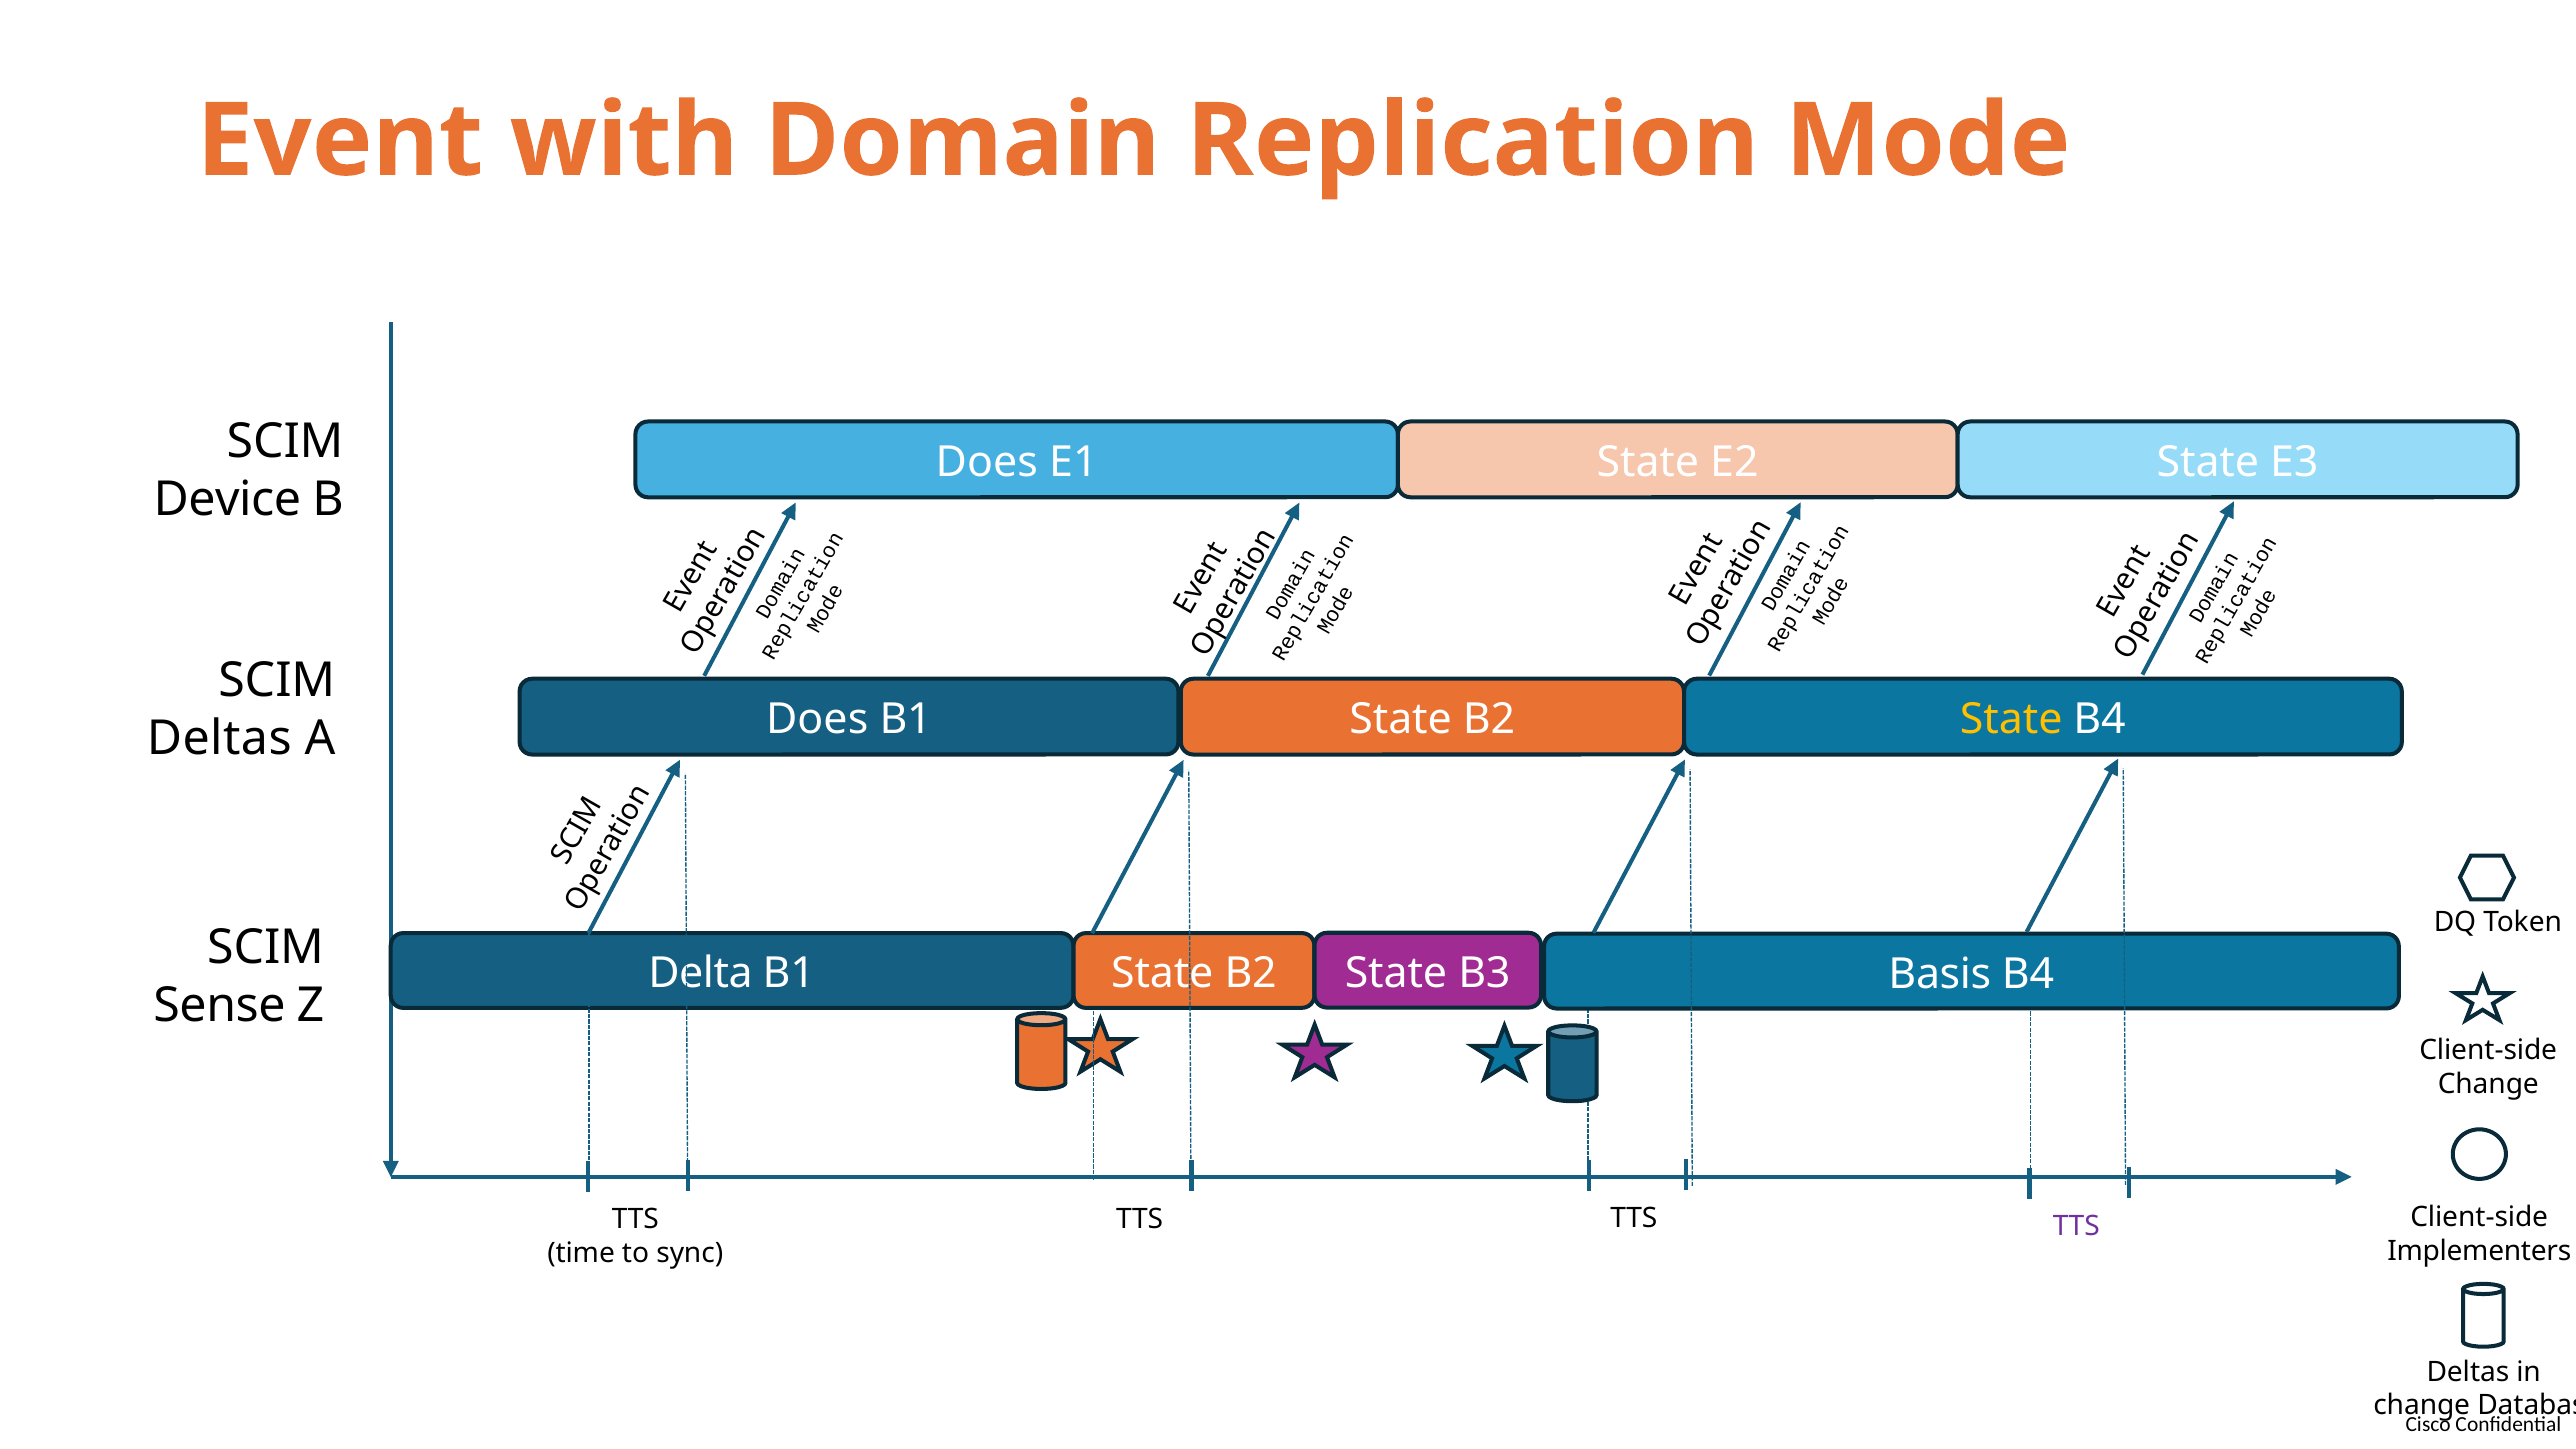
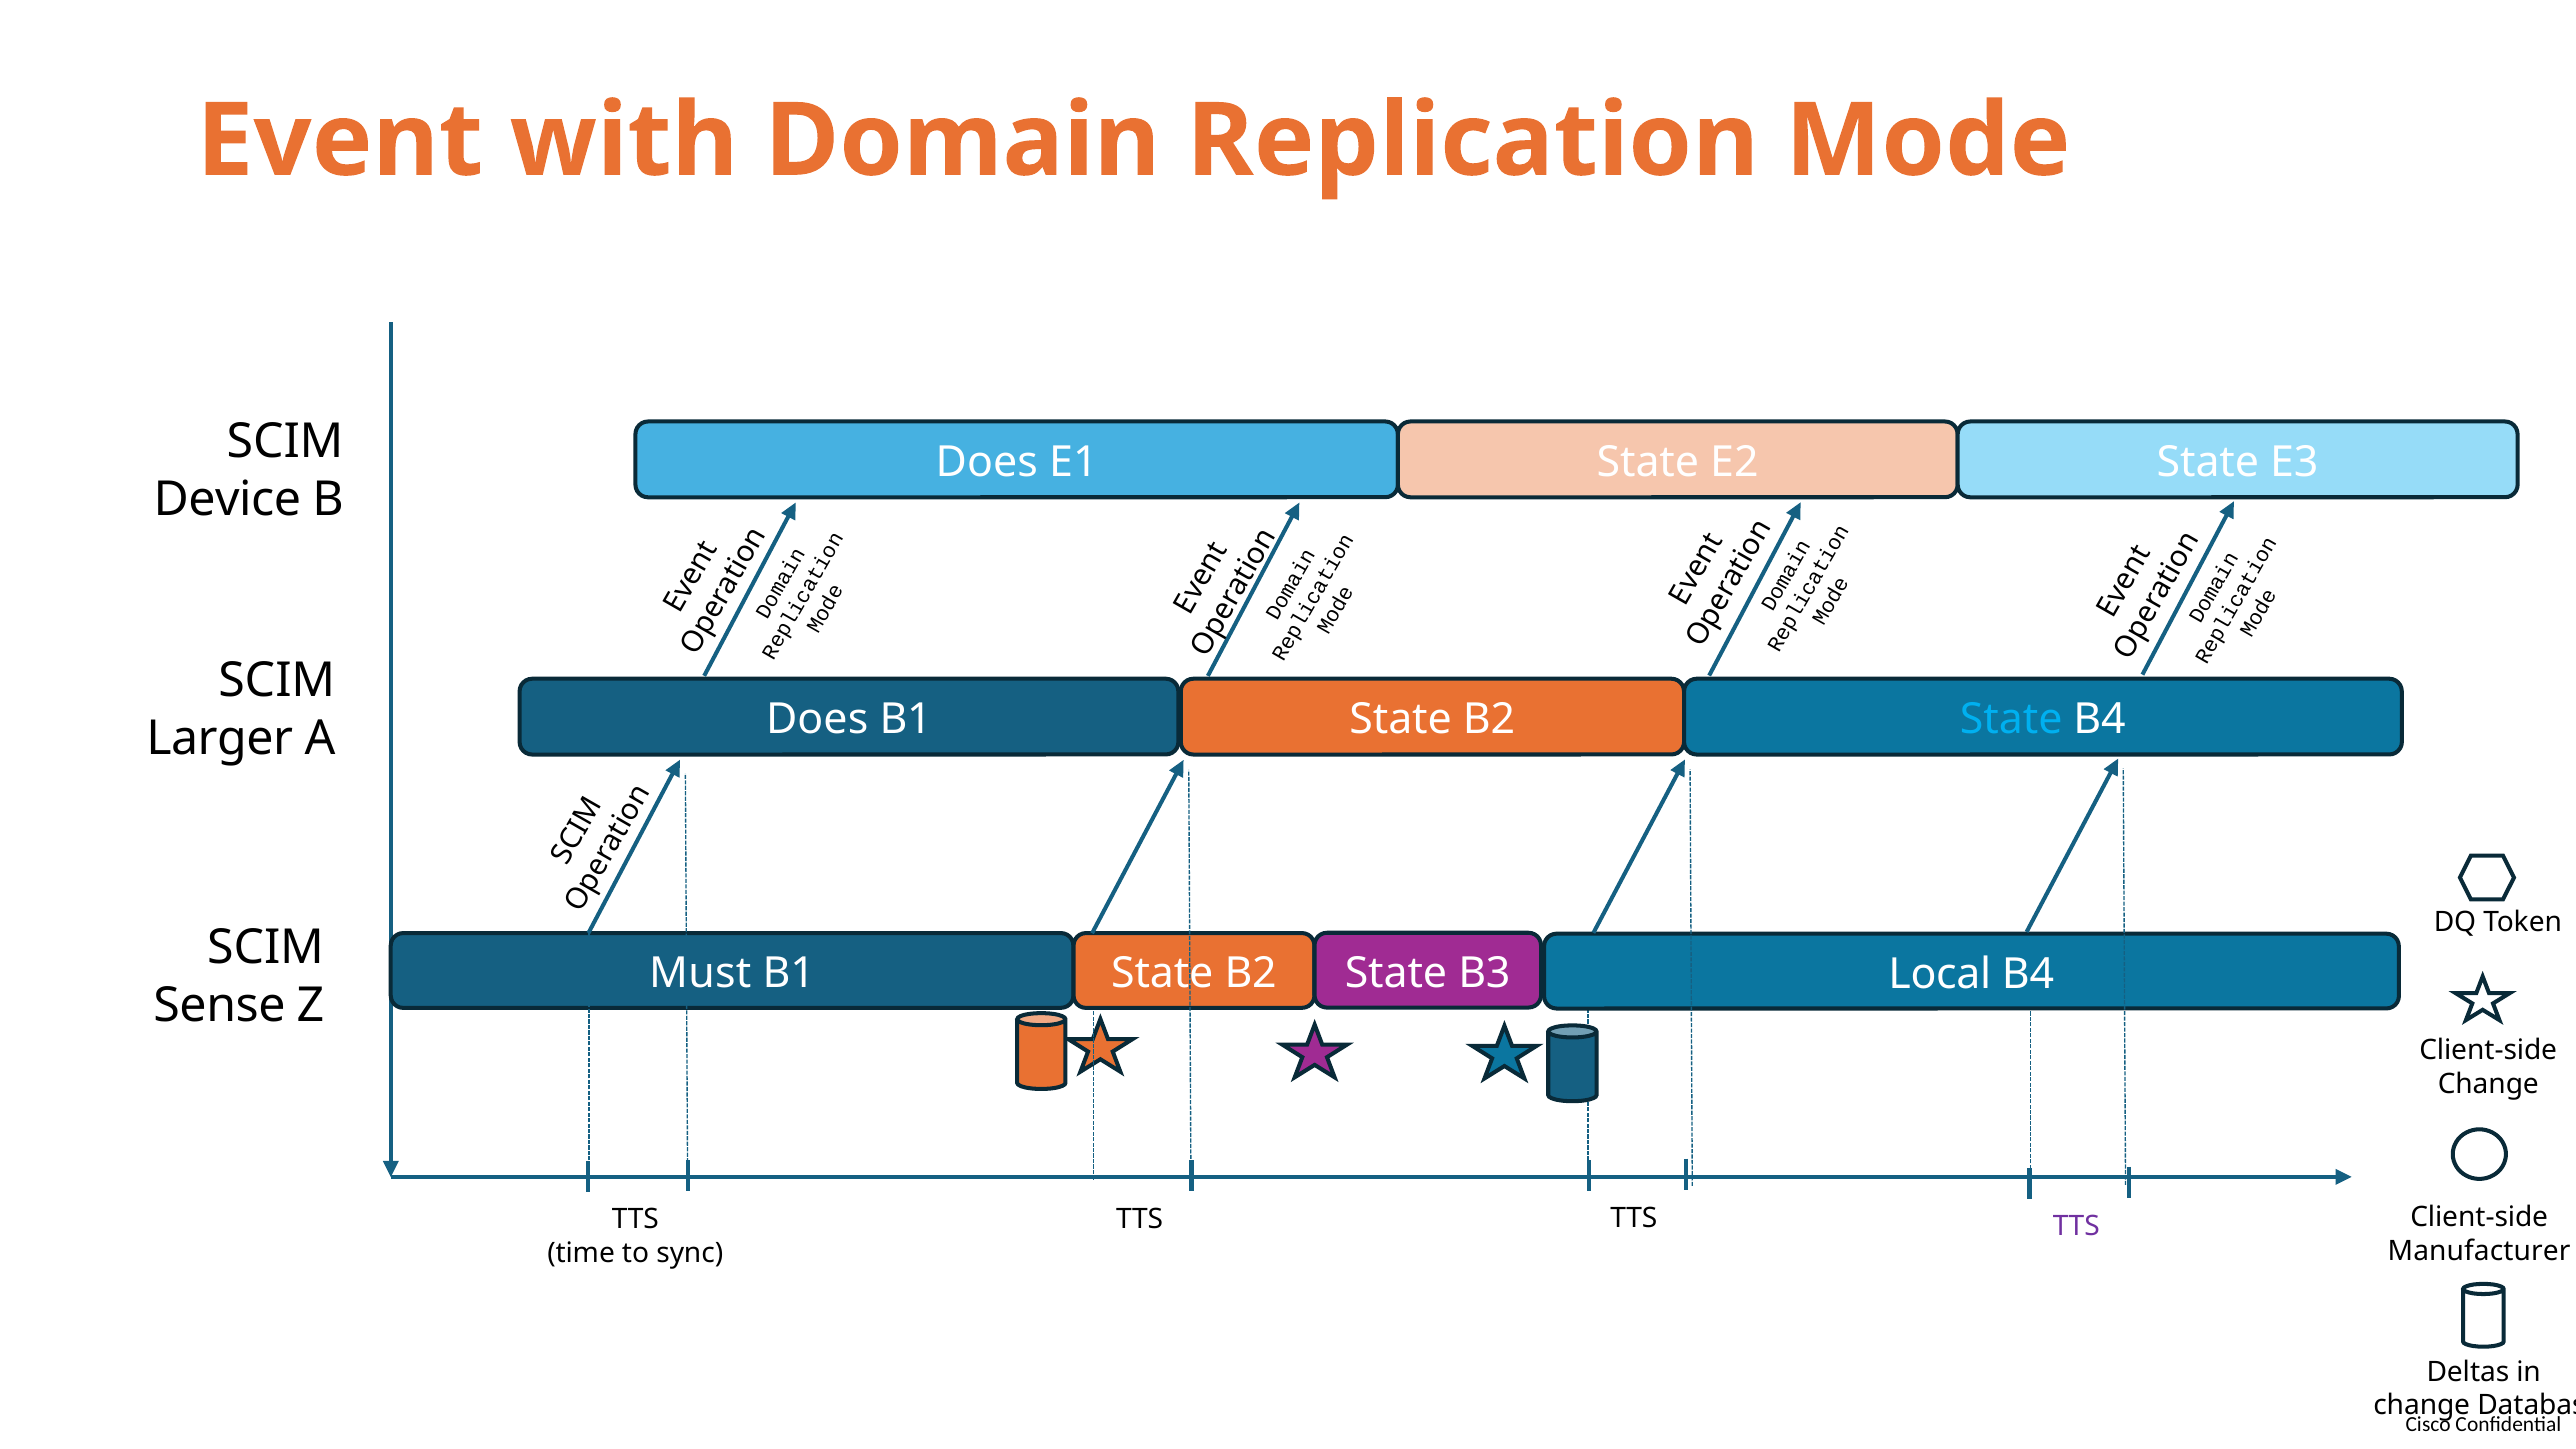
State colour: yellow -> light blue (2011, 720)
Deltas: Deltas -> Larger (220, 739)
Delta: Delta -> Must (700, 973)
Basis: Basis -> Local (1940, 974)
Implementers: Implementers -> Manufacturer (2479, 1251)
